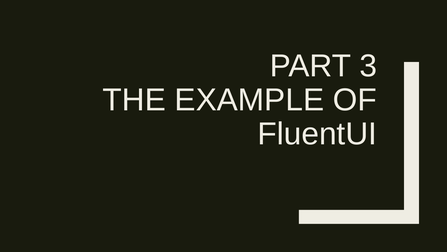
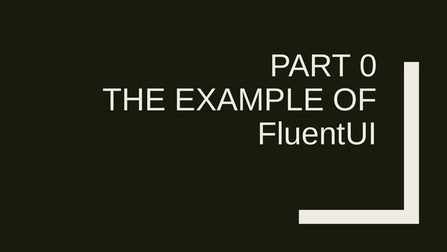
3: 3 -> 0 (368, 66)
